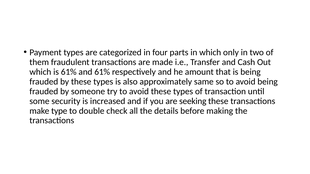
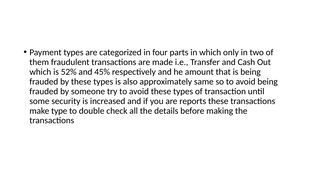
is 61%: 61% -> 52% (69, 72)
and 61%: 61% -> 45% (102, 72)
seeking: seeking -> reports (193, 101)
